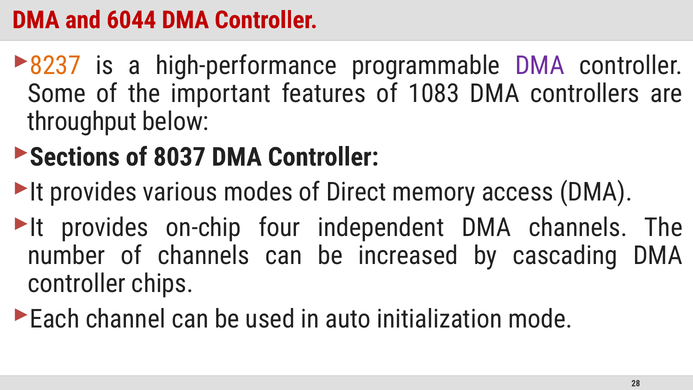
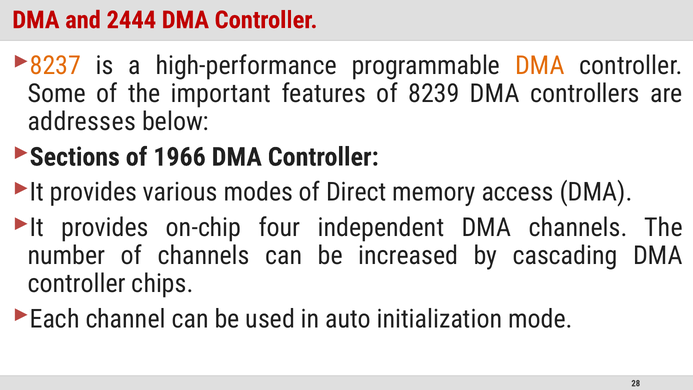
6044: 6044 -> 2444 (131, 20)
DMA colour: purple -> orange (540, 66)
1083: 1083 -> 8239 (434, 94)
throughput: throughput -> addresses (82, 122)
8037: 8037 -> 1966 (180, 157)
